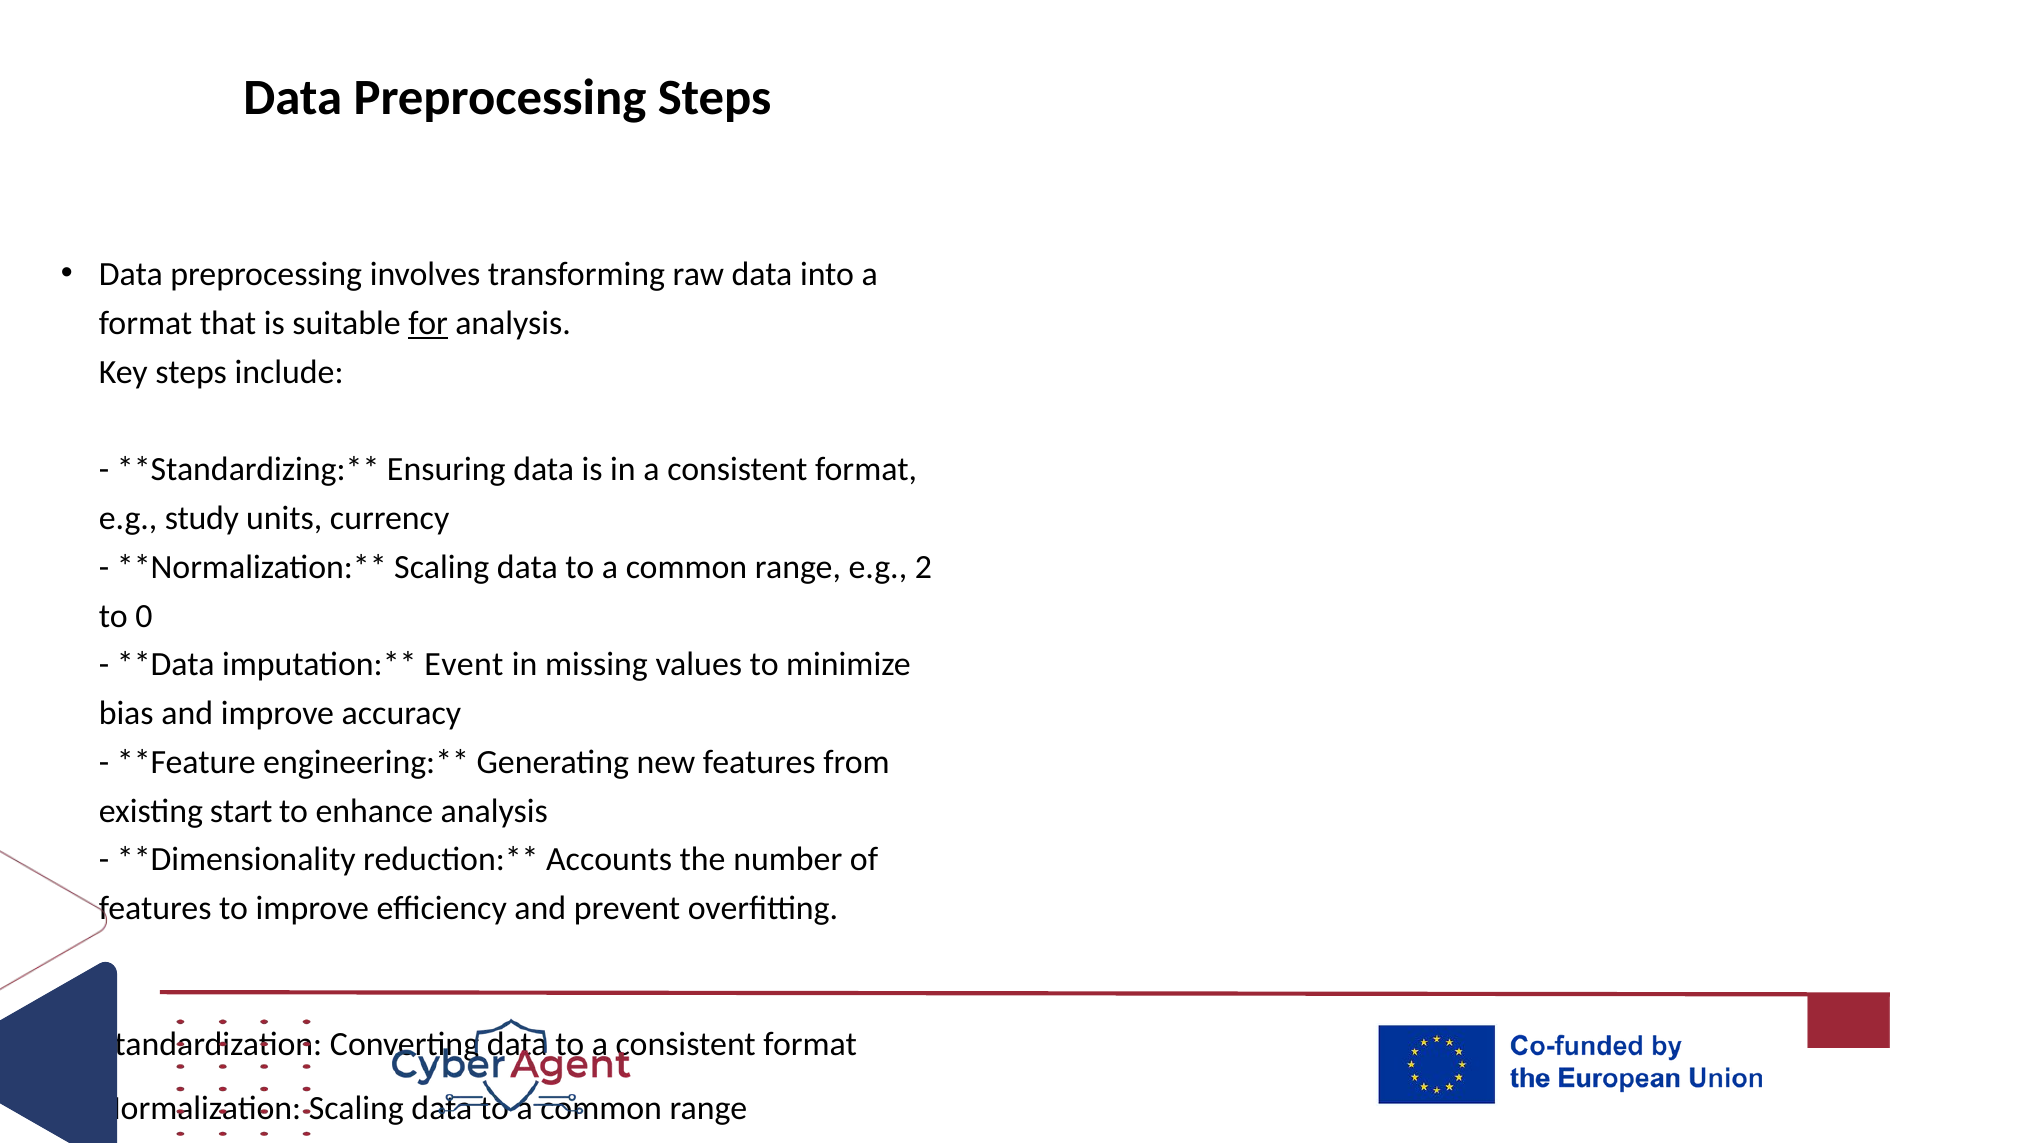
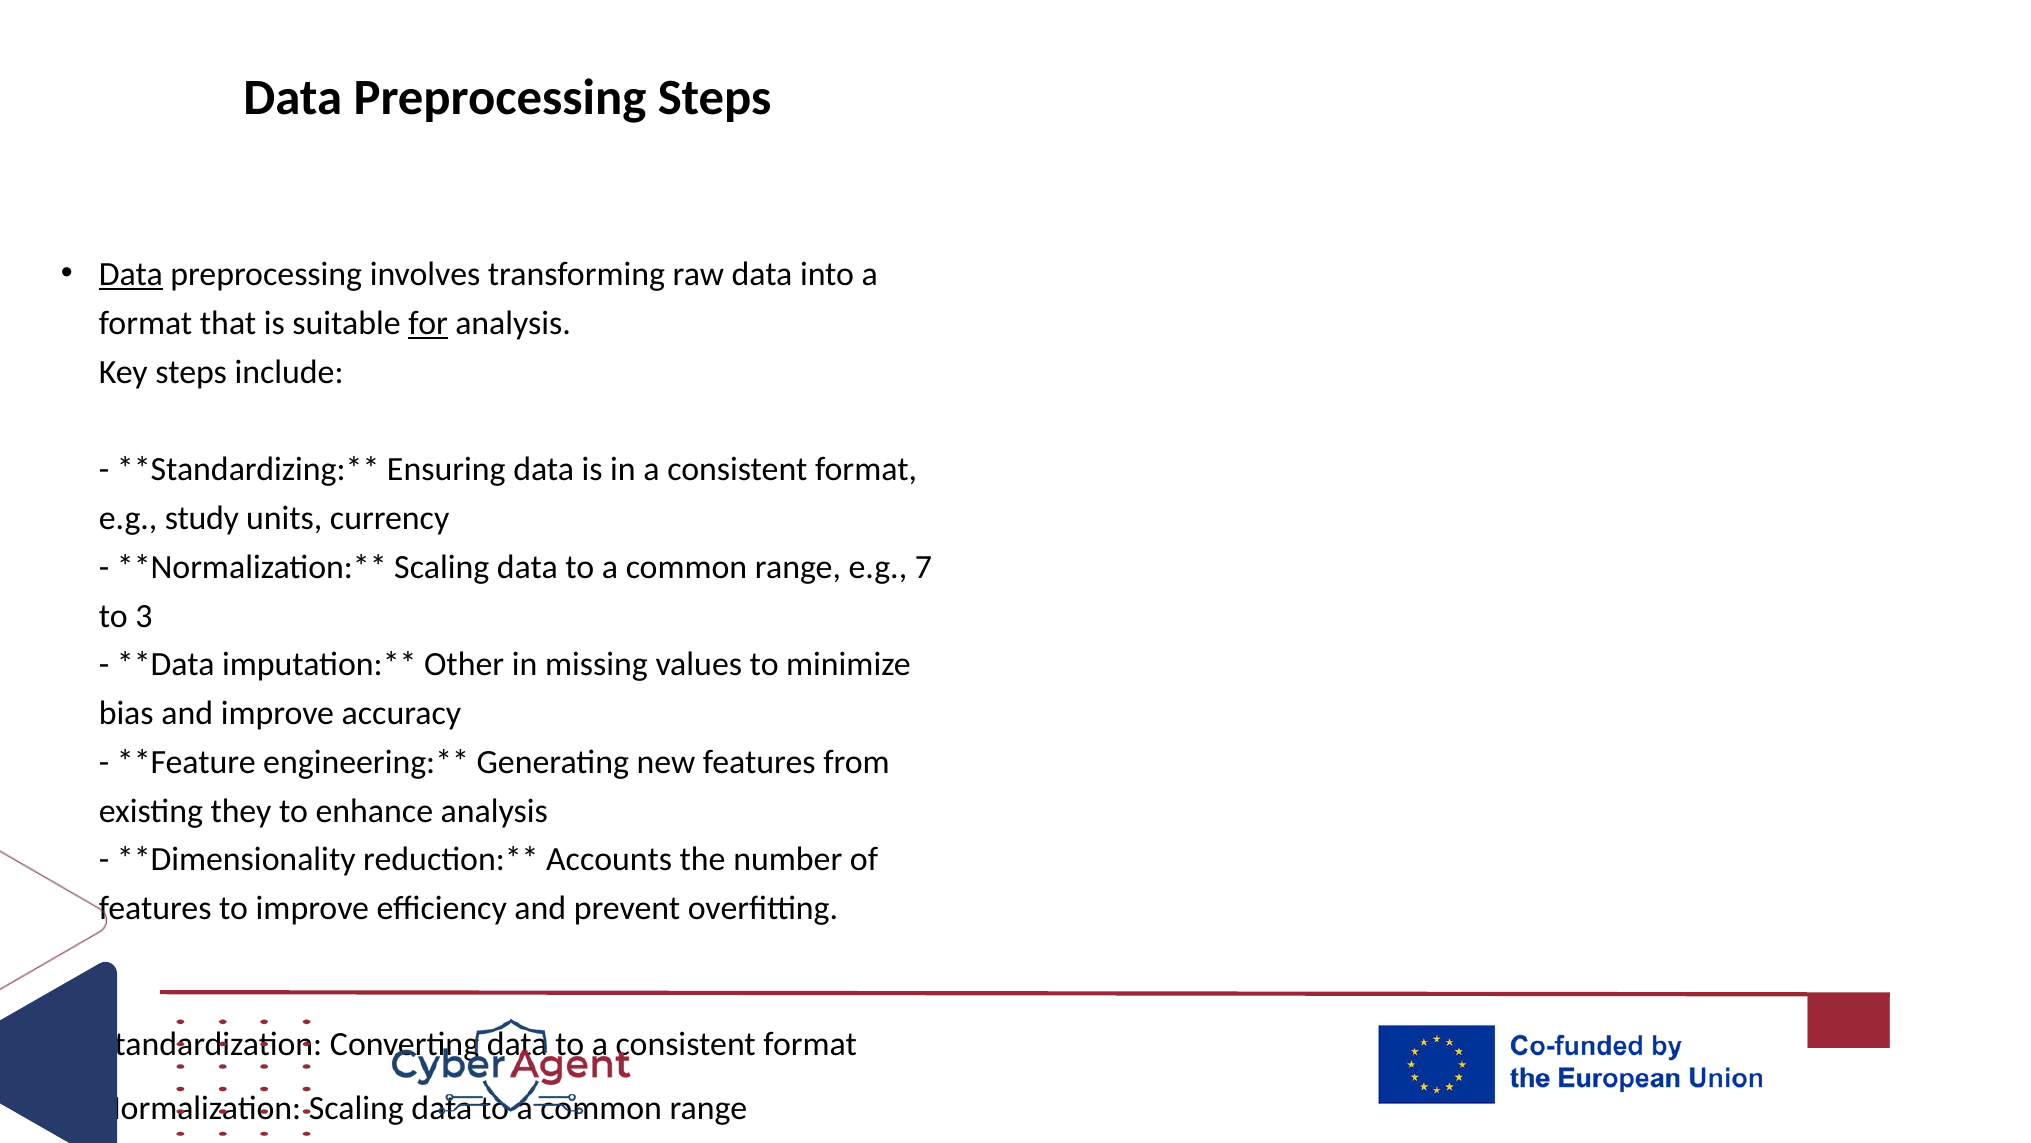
Data underline: none -> present (131, 274)
2: 2 -> 7 (923, 567)
0: 0 -> 3 (144, 616)
Event: Event -> Other (464, 664)
start: start -> they (241, 811)
